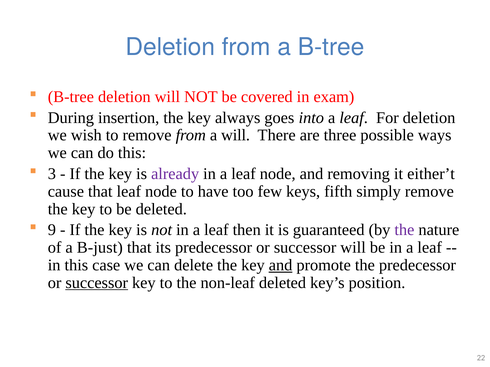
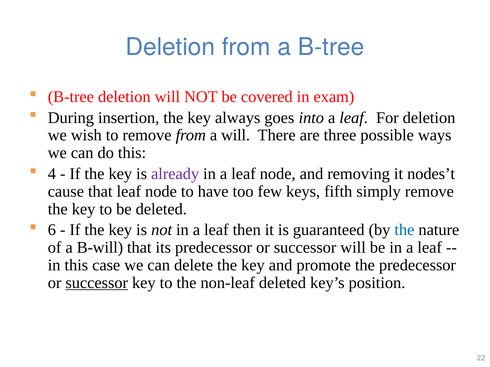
3: 3 -> 4 (52, 174)
either’t: either’t -> nodes’t (431, 174)
9: 9 -> 6 (52, 230)
the colour: purple -> blue (404, 230)
B-just: B-just -> B-will (100, 248)
and underline: present -> none (281, 265)
